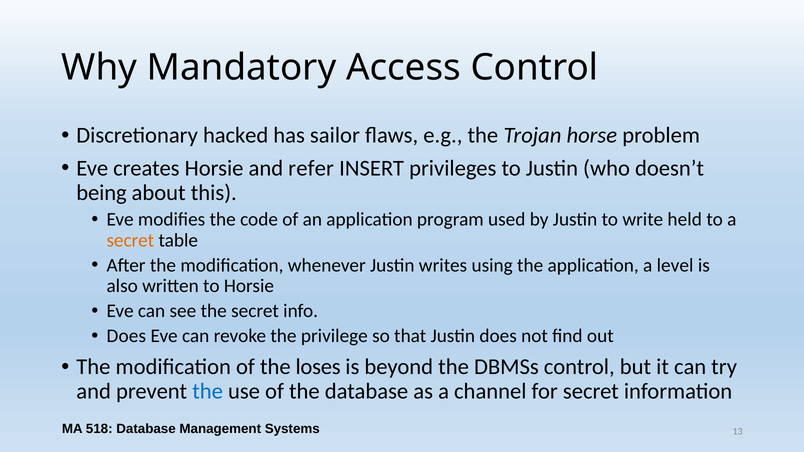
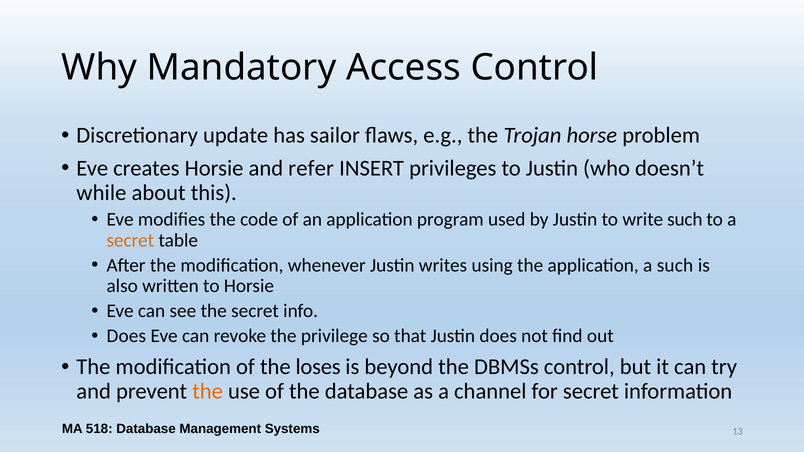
hacked: hacked -> update (236, 135)
being: being -> while (101, 193)
write held: held -> such (685, 220)
a level: level -> such (675, 265)
the colour: blue -> orange (208, 392)
